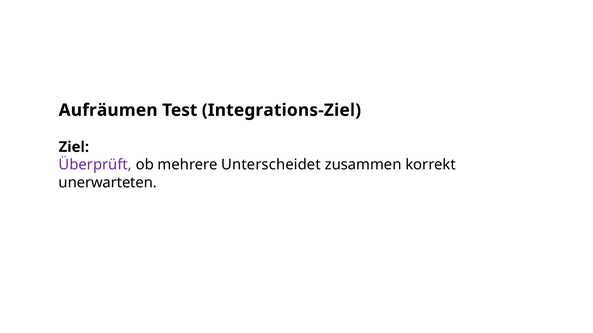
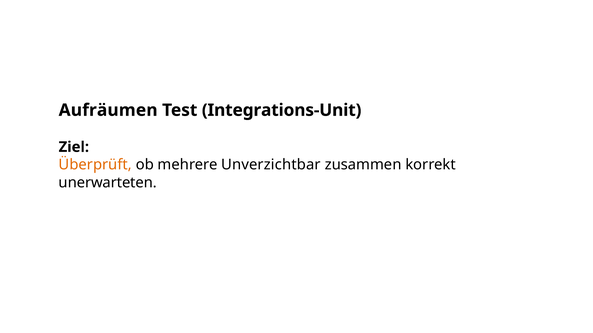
Integrations-Ziel: Integrations-Ziel -> Integrations-Unit (282, 110)
Überprüft colour: purple -> orange (95, 165)
Unterscheidet: Unterscheidet -> Unverzichtbar (271, 165)
